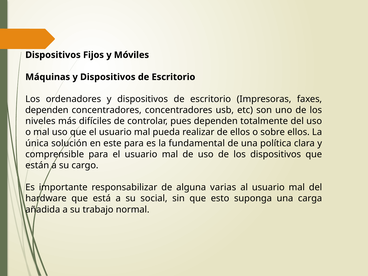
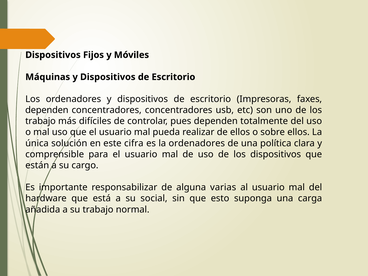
niveles: niveles -> trabajo (41, 121)
este para: para -> cifra (134, 143)
la fundamental: fundamental -> ordenadores (197, 143)
